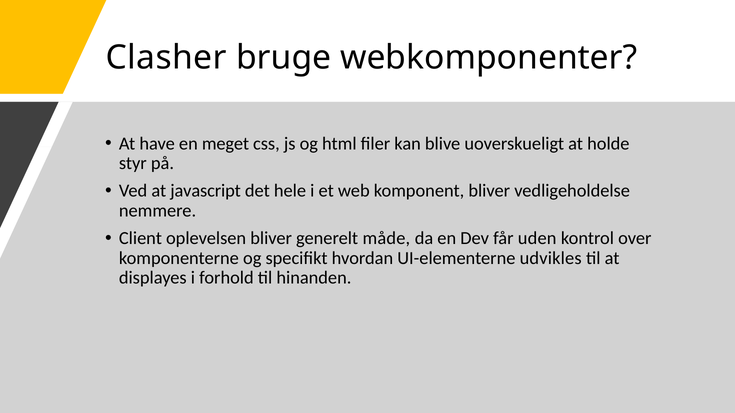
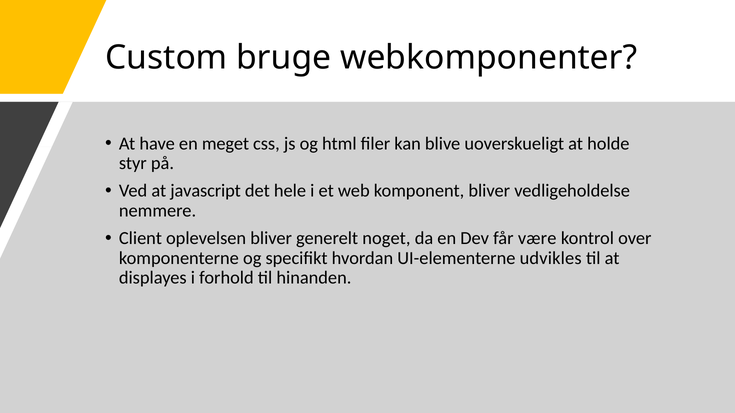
Clasher: Clasher -> Custom (166, 58)
måde: måde -> noget (386, 238)
uden: uden -> være (537, 238)
